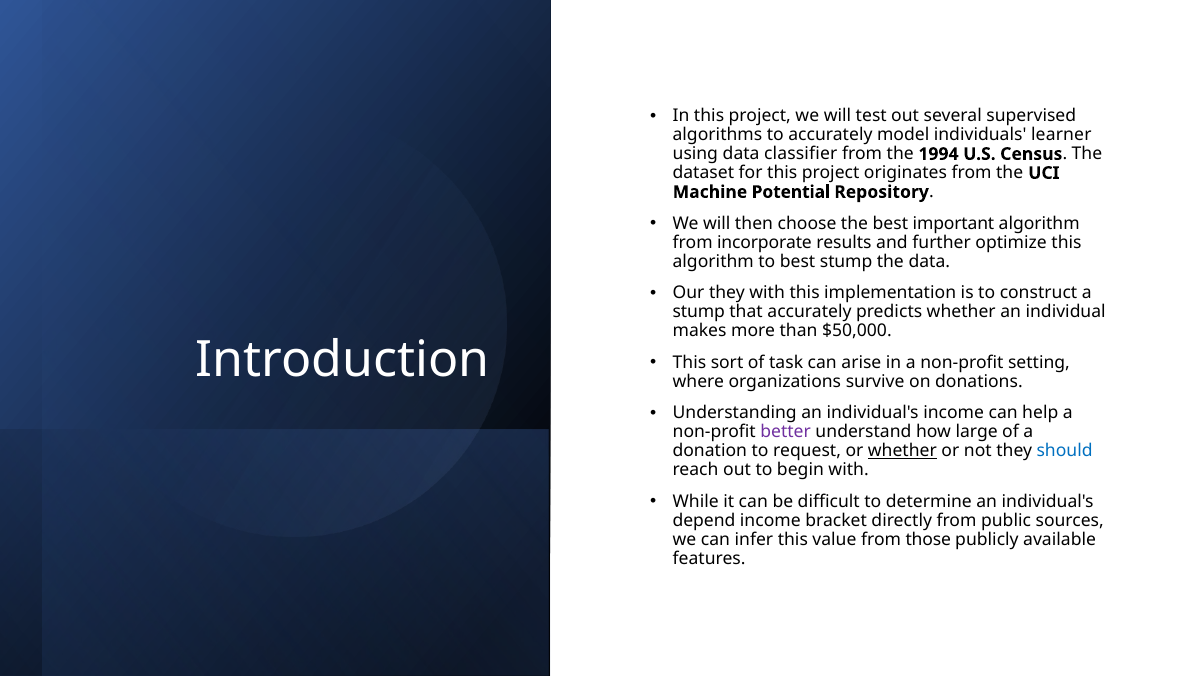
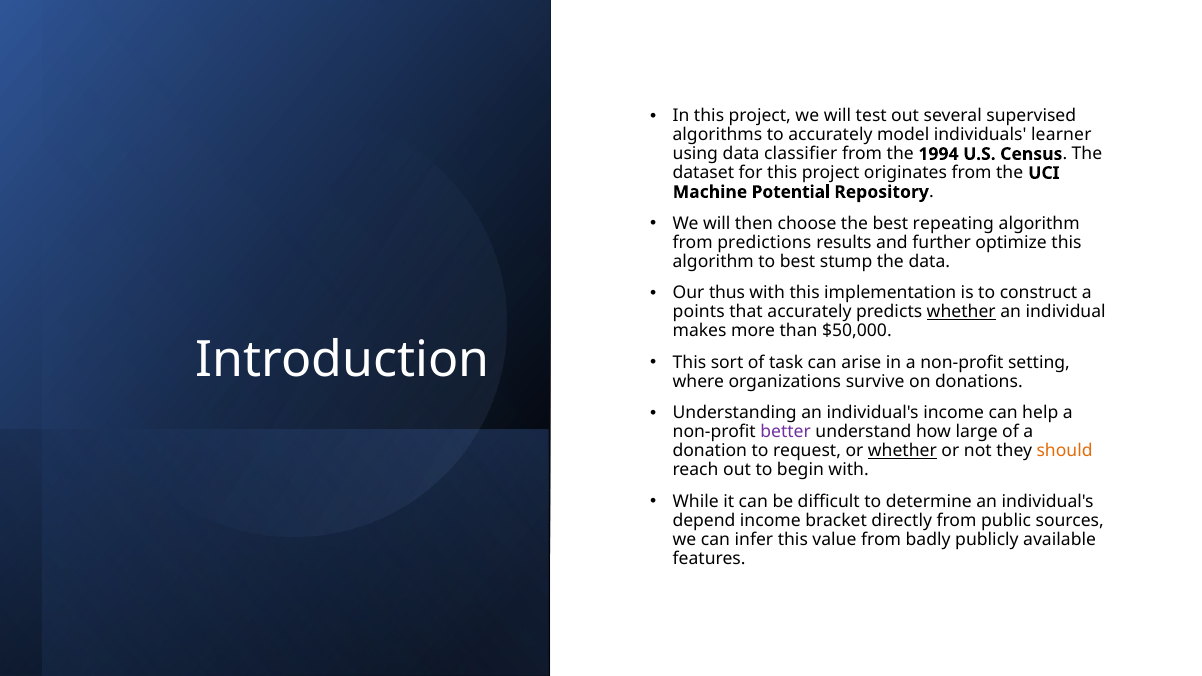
important: important -> repeating (953, 224)
incorporate: incorporate -> predictions (764, 243)
Our they: they -> thus (727, 293)
stump: stump -> points (699, 312)
whether underline: none -> present (961, 312)
should colour: blue -> orange (1065, 451)
those: those -> badly (928, 540)
